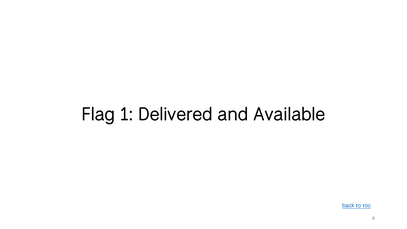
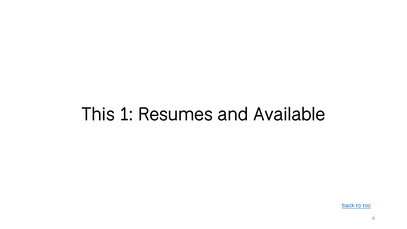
Flag: Flag -> This (98, 114)
Delivered: Delivered -> Resumes (176, 114)
